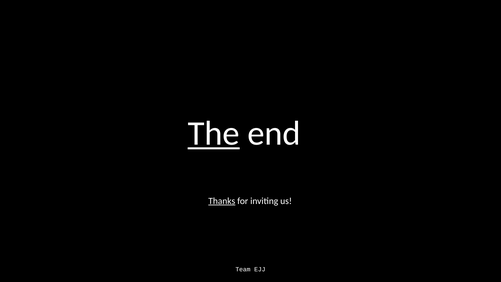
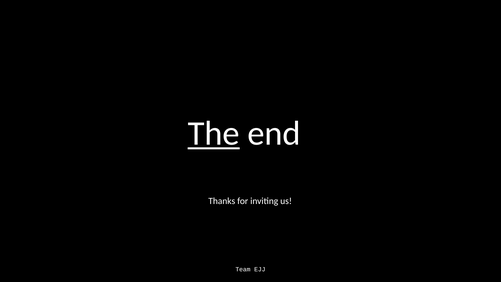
Thanks underline: present -> none (222, 201)
